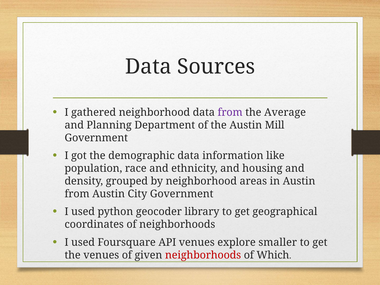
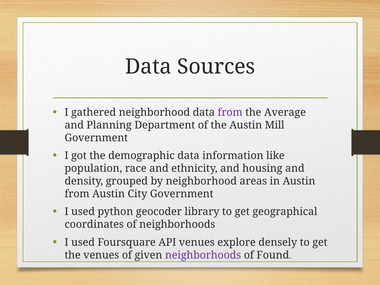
smaller: smaller -> densely (278, 242)
neighborhoods colour: red -> purple (203, 255)
Which: Which -> Found (273, 255)
